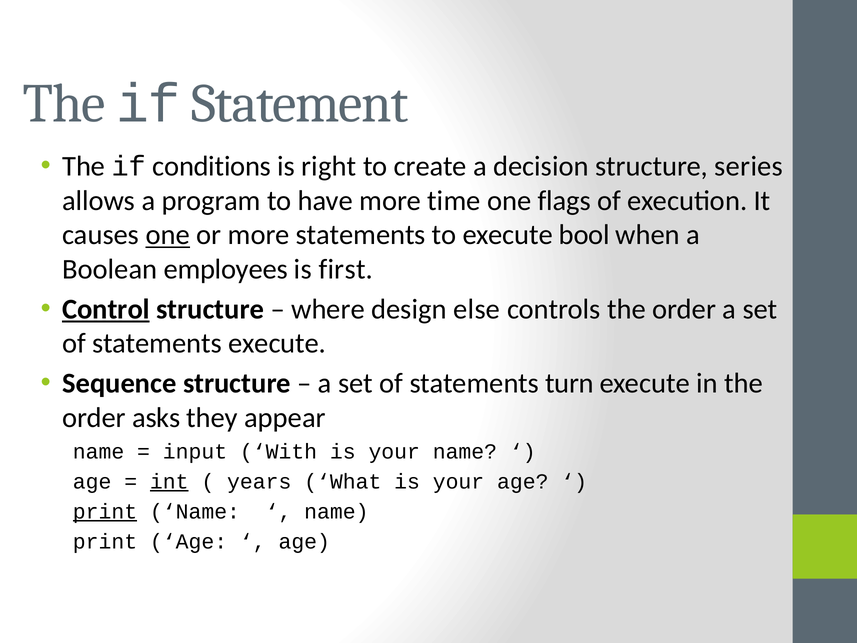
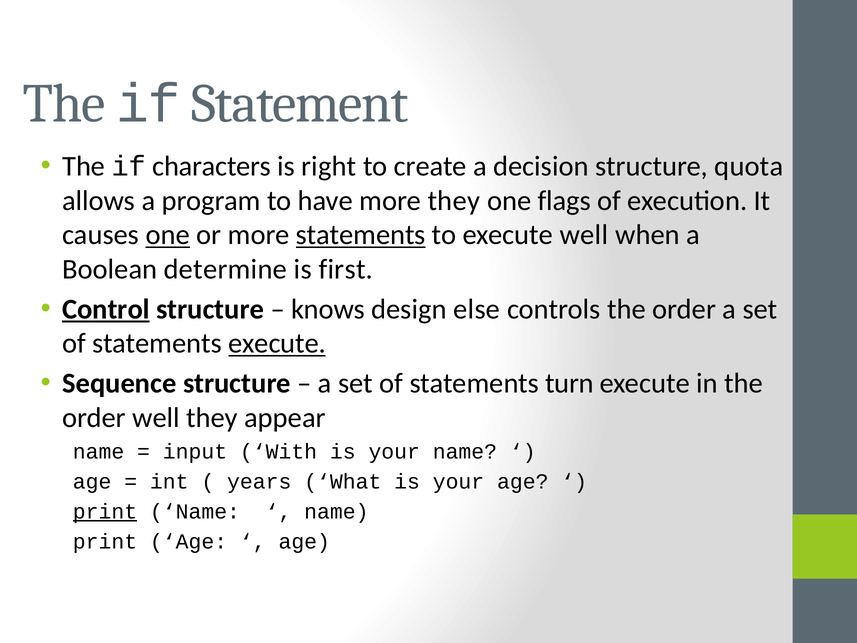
conditions: conditions -> characters (212, 166)
series: series -> quota (749, 166)
more time: time -> they (454, 201)
statements underline: none -> present (361, 235)
execute bool: bool -> well (584, 235)
employees: employees -> determine (225, 269)
where: where -> knows (328, 309)
execute underline: none -> present (277, 343)
order asks: asks -> well (156, 418)
int underline: present -> none (169, 481)
